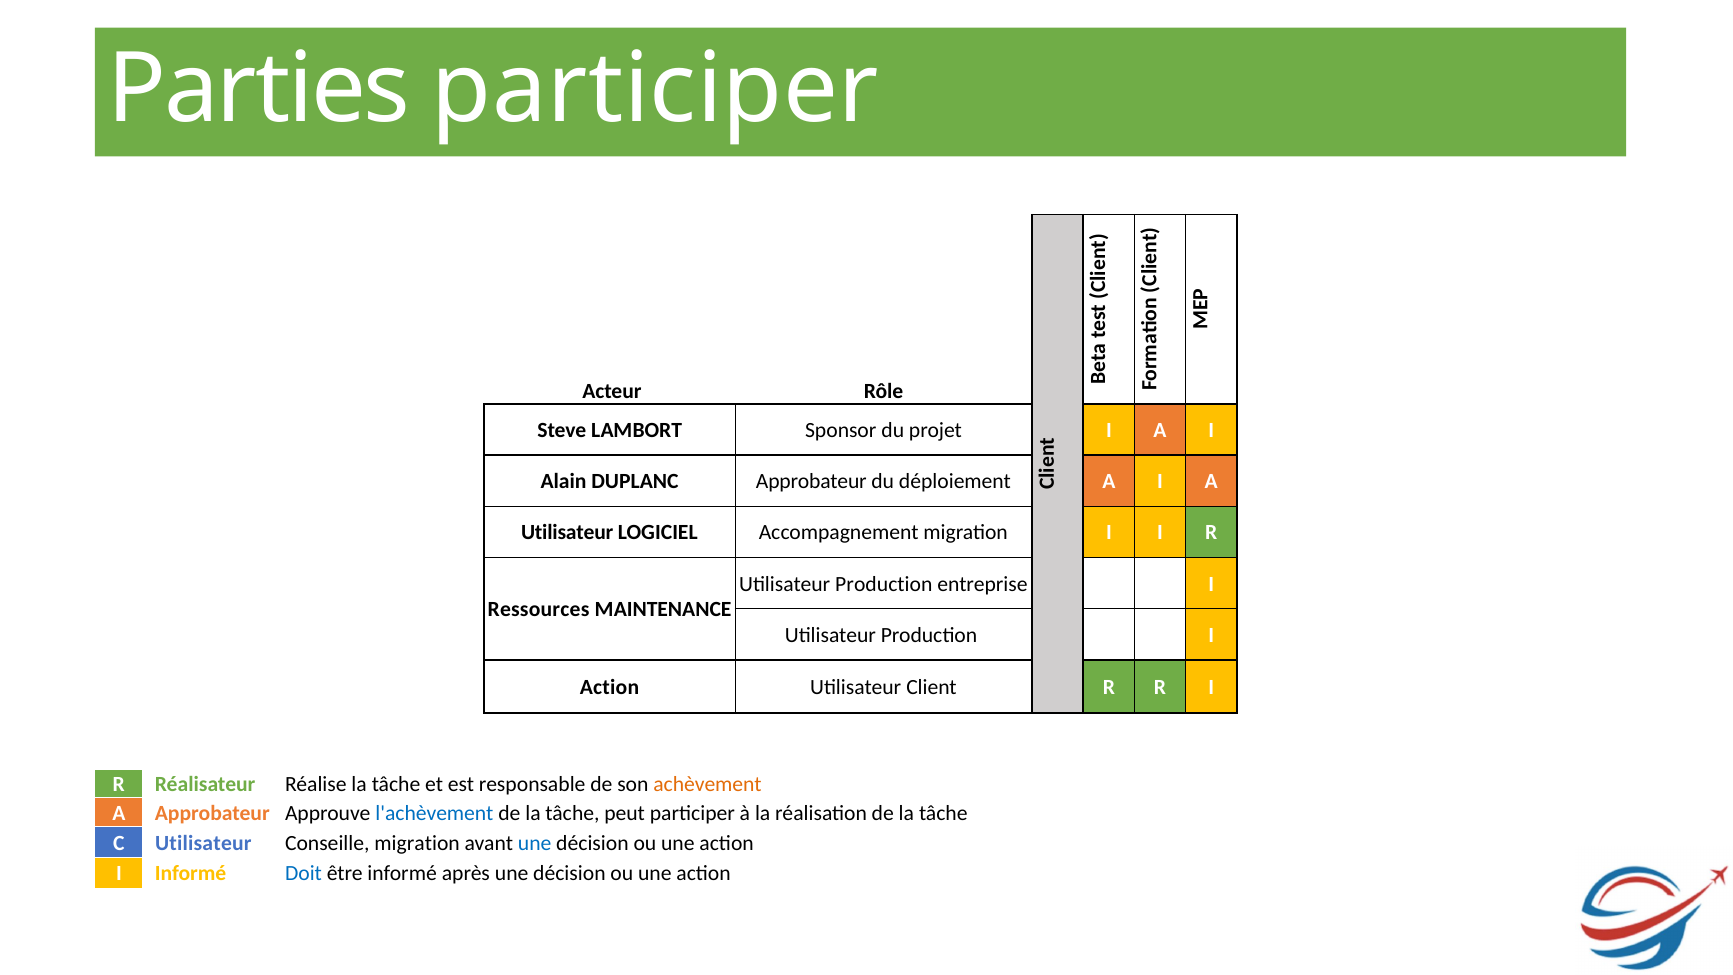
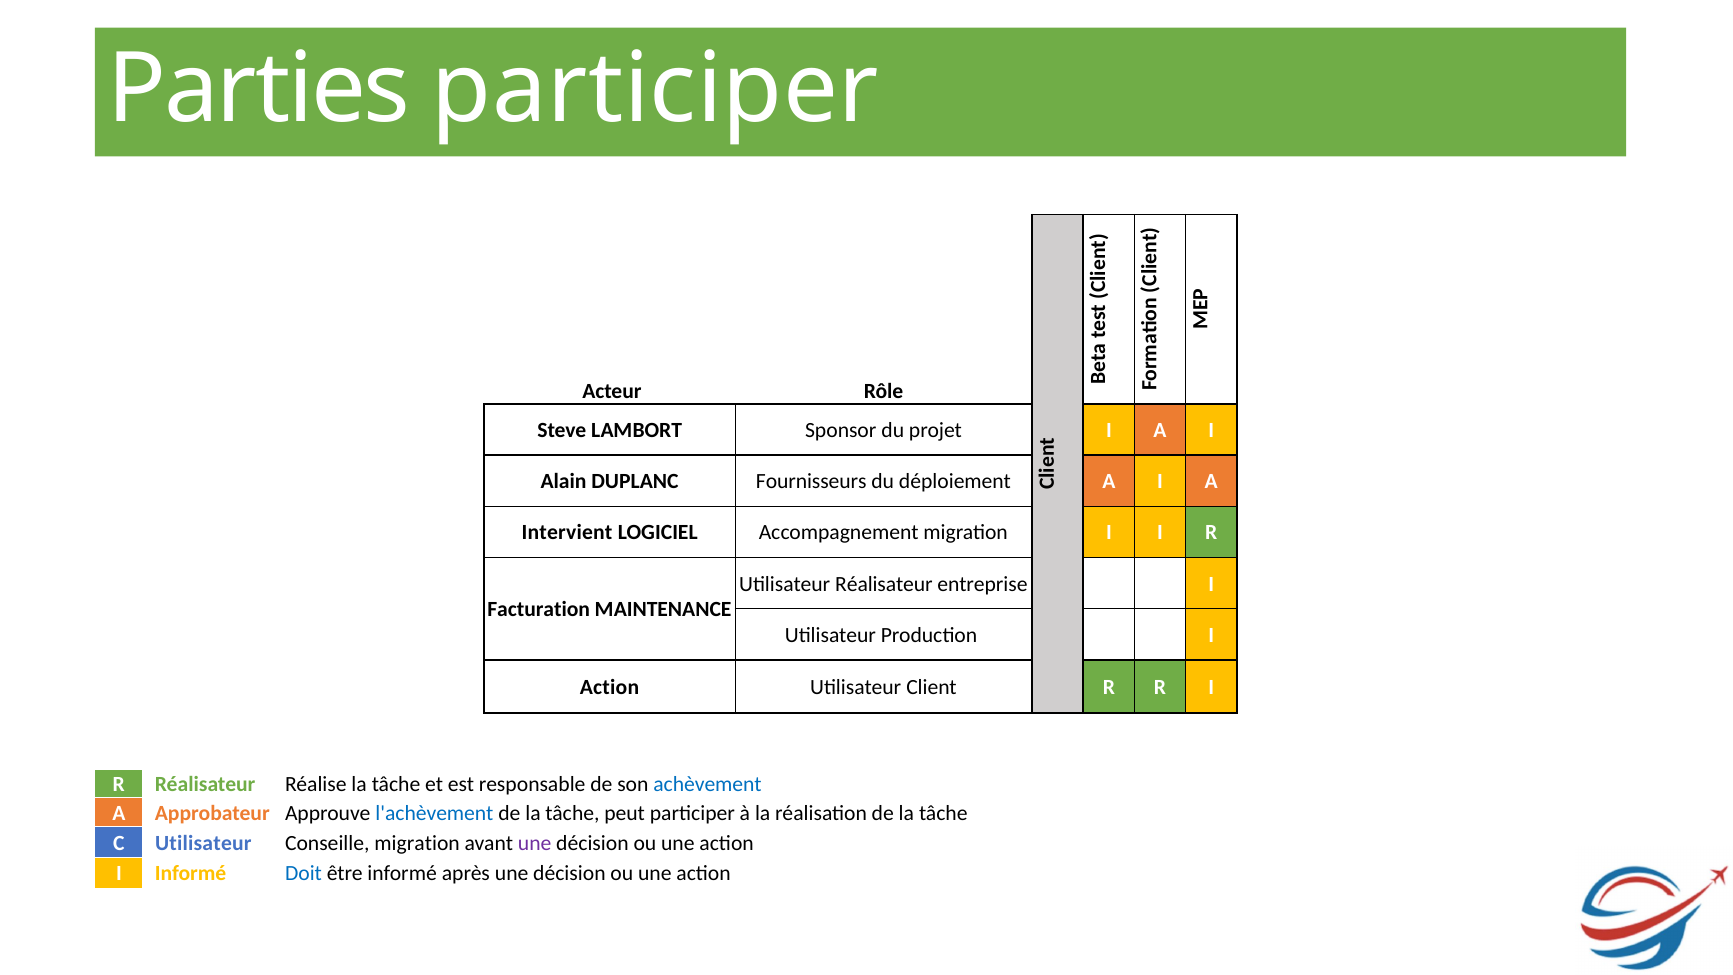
DUPLANC Approbateur: Approbateur -> Fournisseurs (811, 481)
Utilisateur: Utilisateur -> Intervient (567, 533)
Production: Production -> Réalisateur (884, 584)
Ressources: Ressources -> Facturation (539, 609)
achèvement colour: orange -> blue (708, 784)
une colour: blue -> purple (535, 843)
